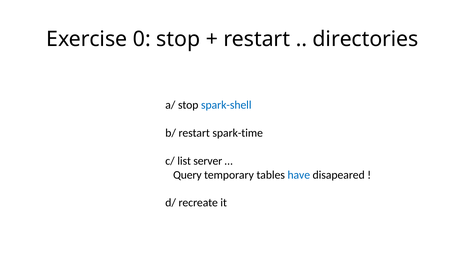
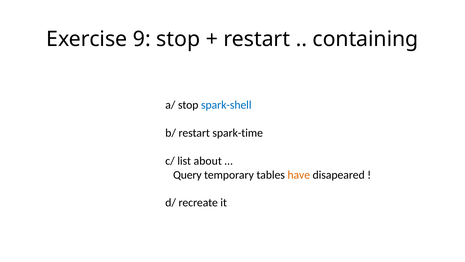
0: 0 -> 9 (142, 39)
directories: directories -> containing (365, 39)
server: server -> about (208, 161)
have colour: blue -> orange (299, 175)
